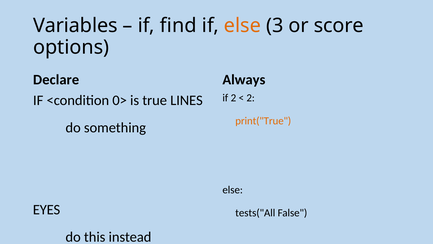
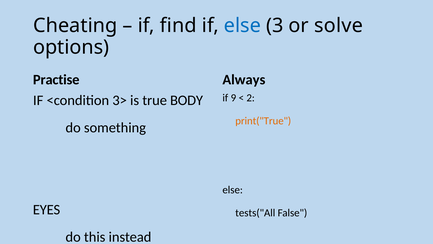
Variables: Variables -> Cheating (75, 26)
else colour: orange -> blue (242, 26)
score: score -> solve (339, 26)
Declare: Declare -> Practise (56, 79)
if 2: 2 -> 9 (233, 98)
0>: 0> -> 3> (120, 100)
LINES: LINES -> BODY (187, 100)
